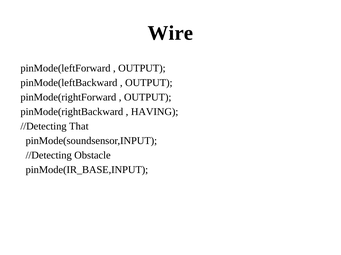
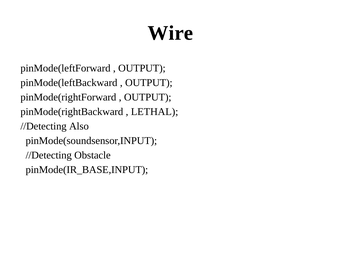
HAVING: HAVING -> LETHAL (155, 112)
That: That -> Also (79, 127)
